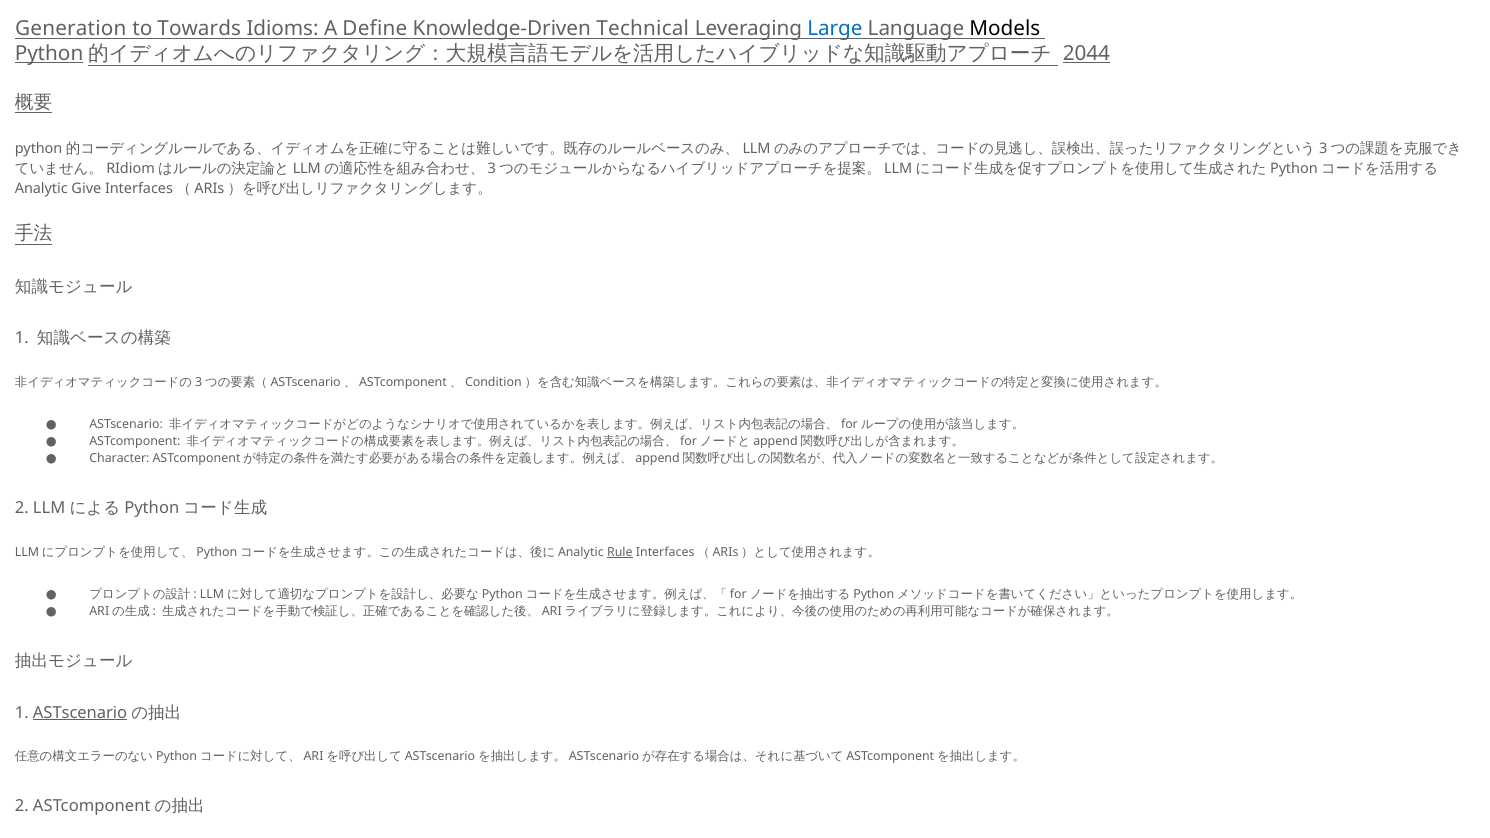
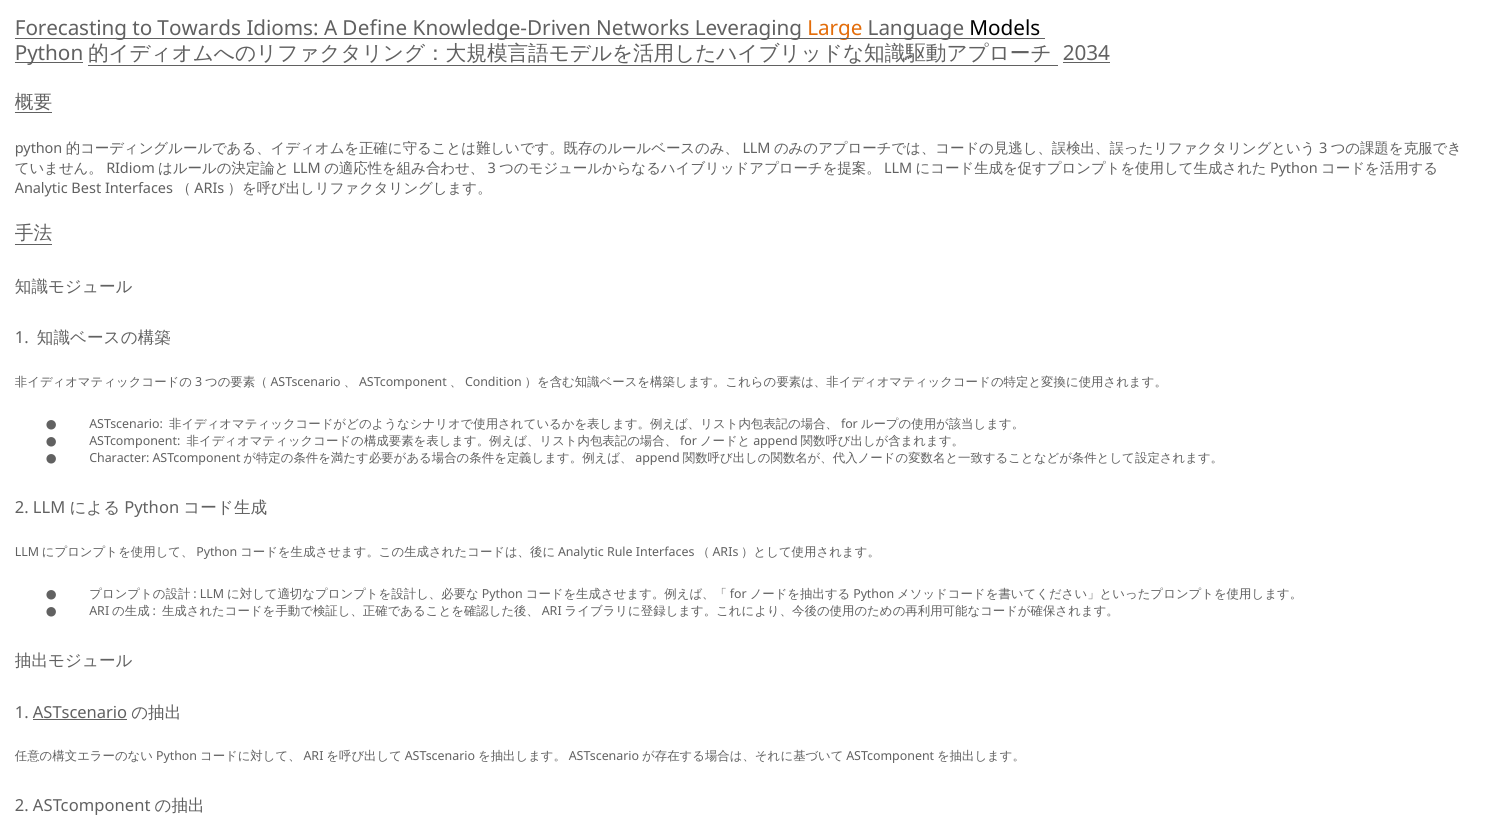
Generation: Generation -> Forecasting (71, 29)
Technical: Technical -> Networks (643, 29)
Large colour: blue -> orange (835, 29)
2044: 2044 -> 2034 (1086, 54)
Give: Give -> Best (86, 189)
Rule underline: present -> none (620, 552)
